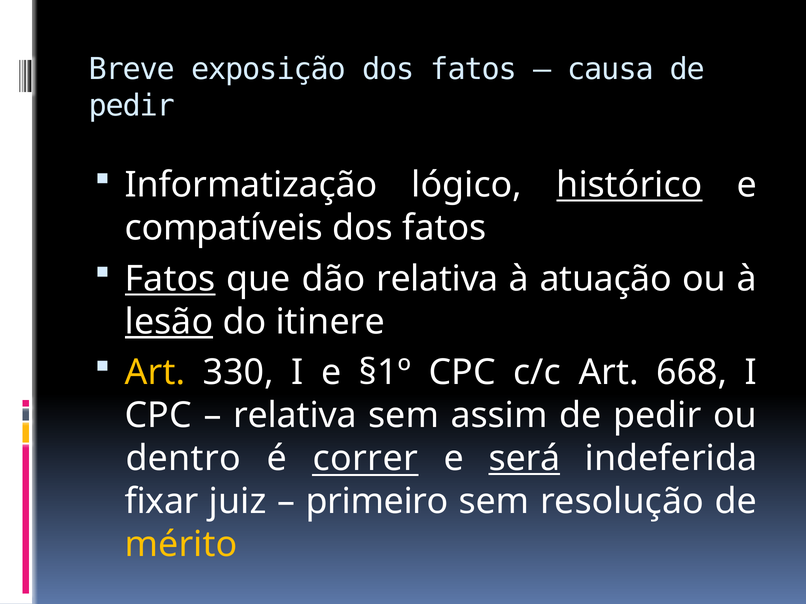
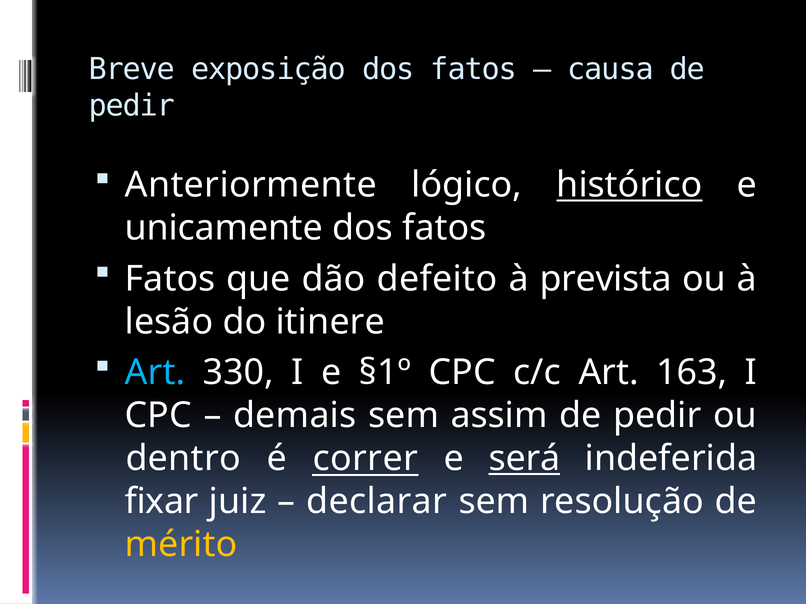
Informatização: Informatização -> Anteriormente (251, 185)
compatíveis: compatíveis -> unicamente (224, 228)
Fatos underline: present -> none (170, 279)
dão relativa: relativa -> defeito (437, 279)
atuação: atuação -> prevista (606, 279)
lesão underline: present -> none (169, 322)
Art colour: yellow -> light blue (155, 373)
668: 668 -> 163 (692, 373)
relativa: relativa -> demais (295, 416)
primeiro: primeiro -> declarar (377, 502)
